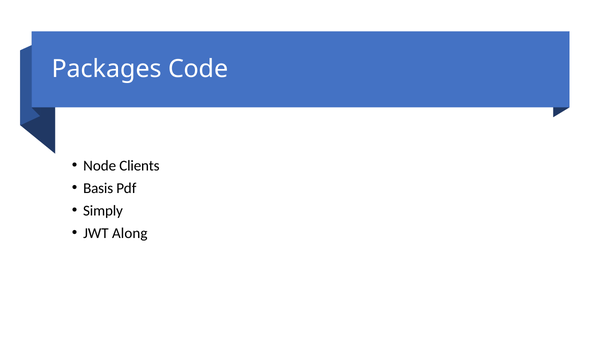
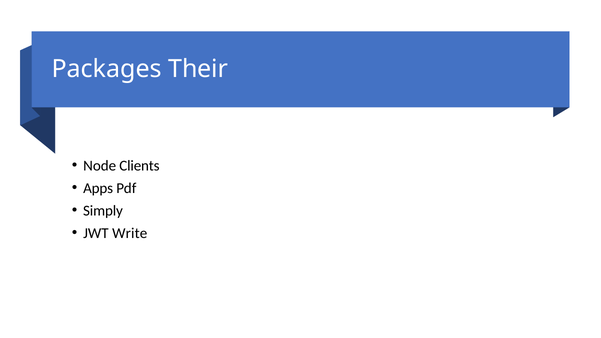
Code: Code -> Their (198, 69)
Basis: Basis -> Apps (98, 188)
Along: Along -> Write (130, 233)
